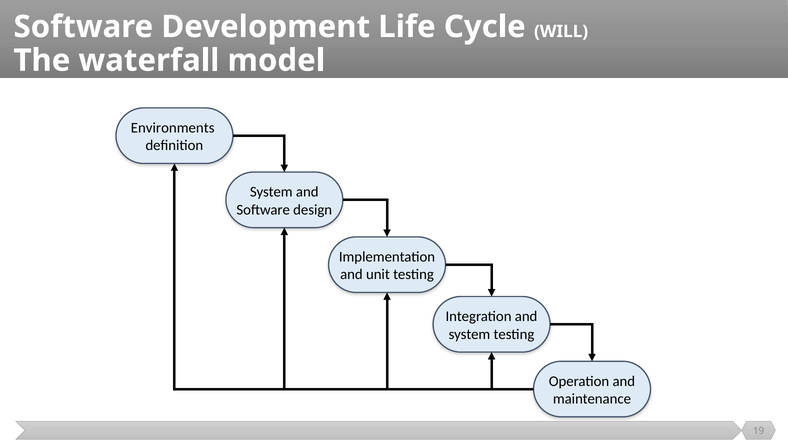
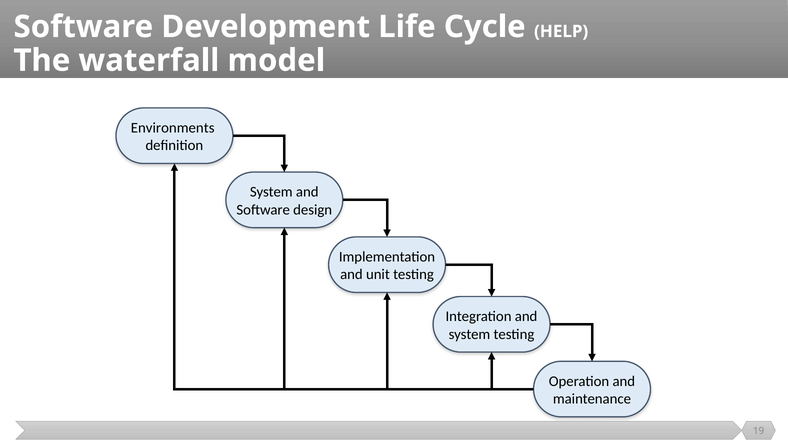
WILL: WILL -> HELP (561, 31)
